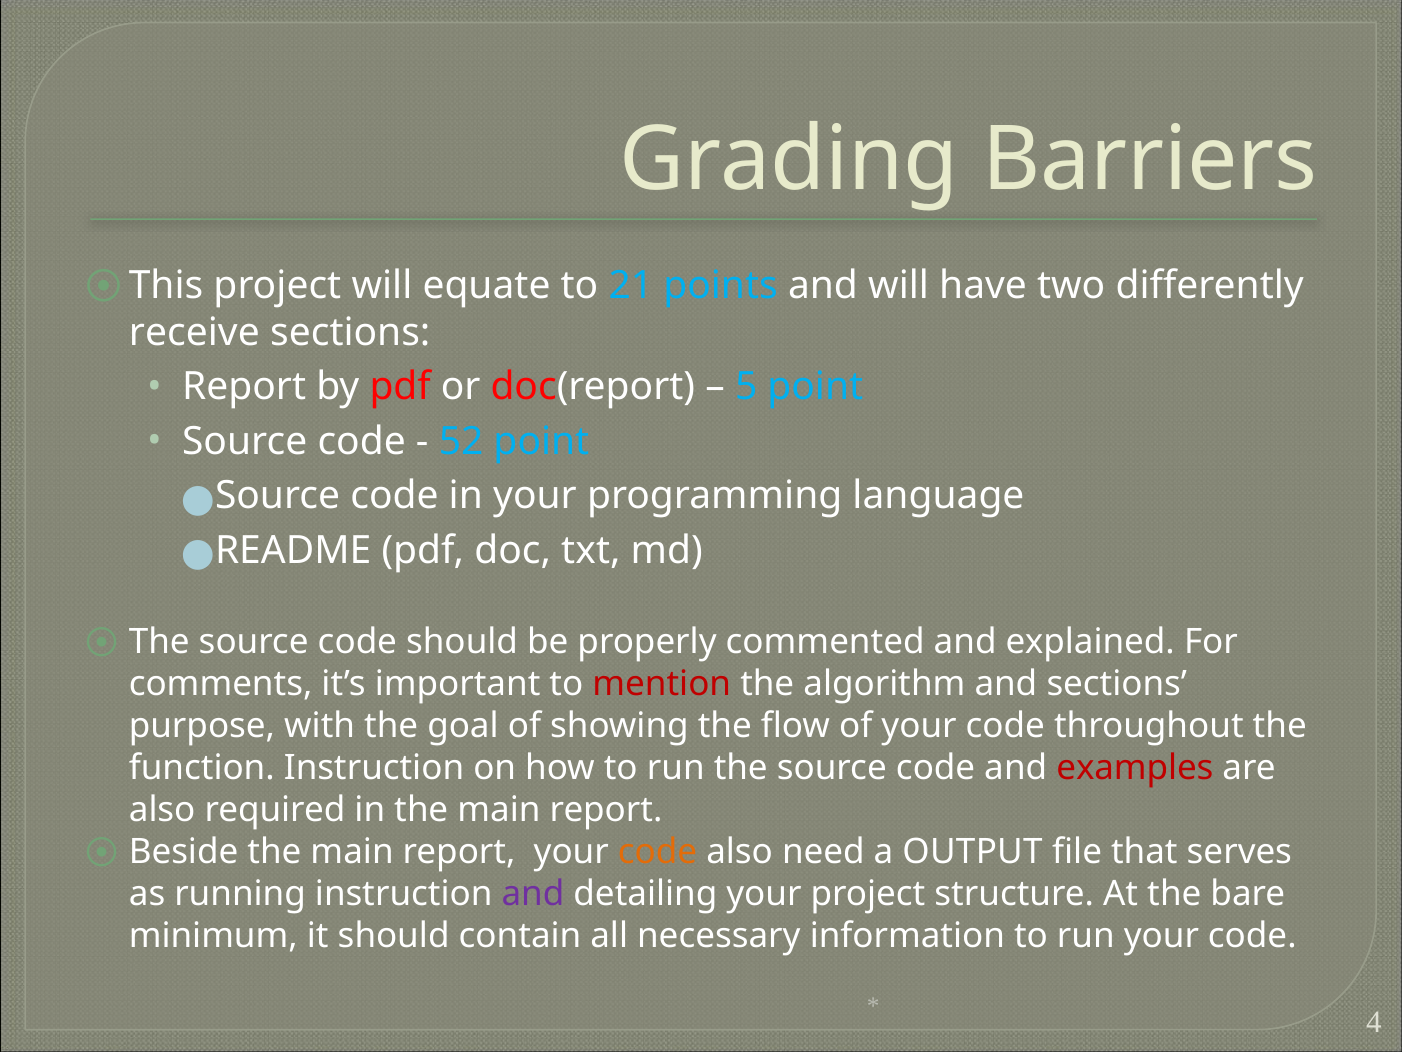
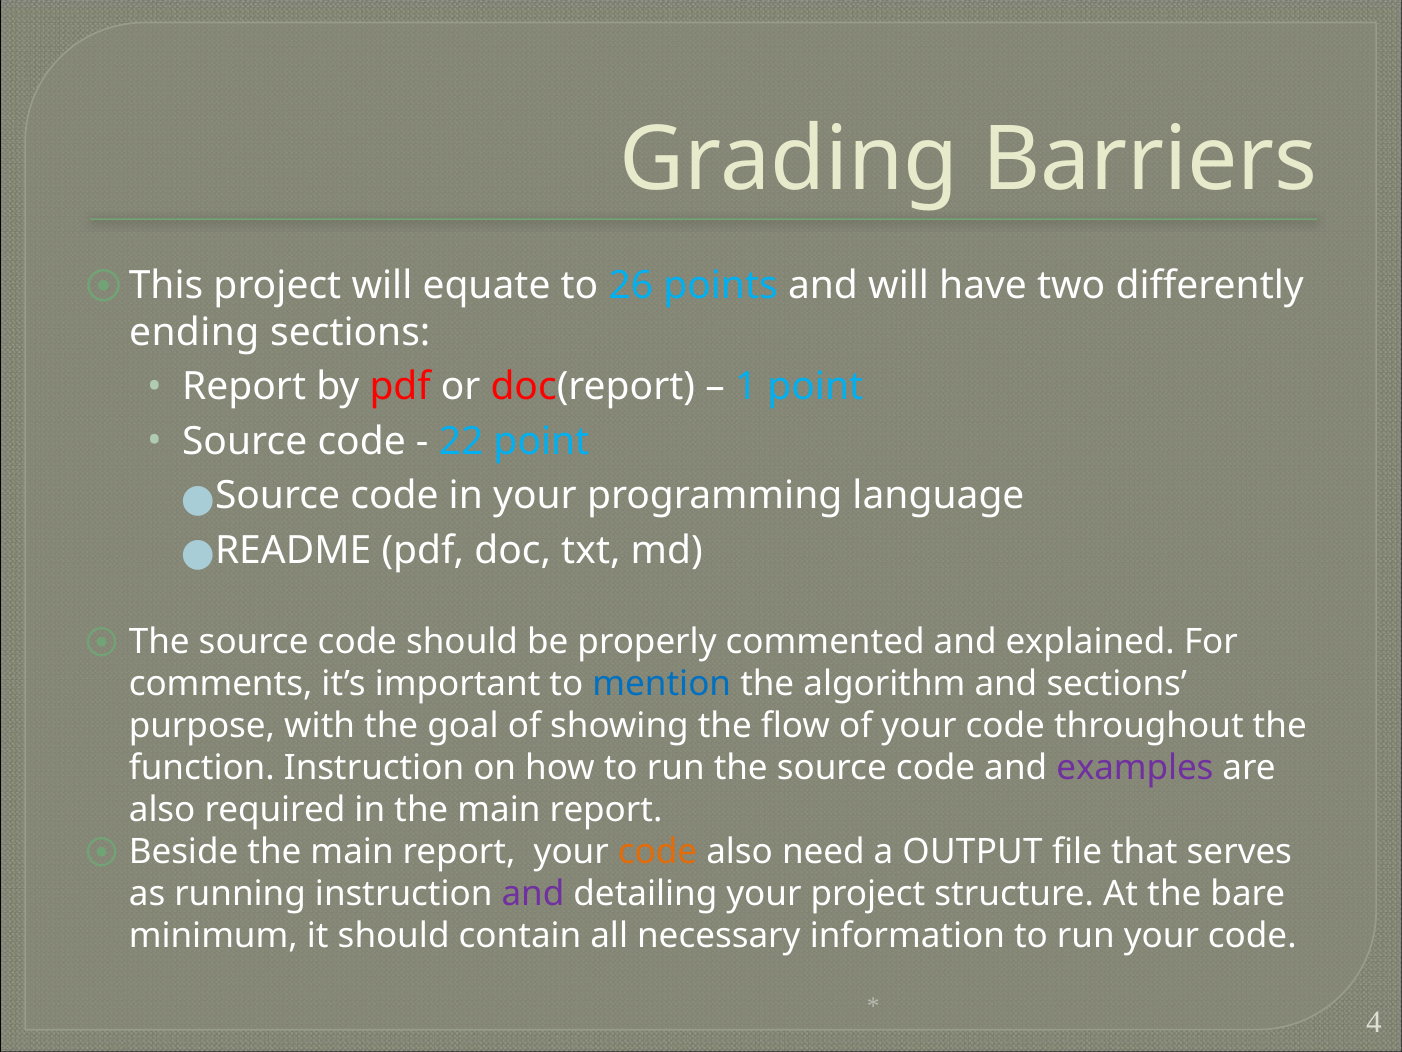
21: 21 -> 26 (631, 286)
receive: receive -> ending (194, 332)
5: 5 -> 1 (746, 387)
52: 52 -> 22 (461, 441)
mention colour: red -> blue (662, 683)
examples colour: red -> purple (1135, 767)
